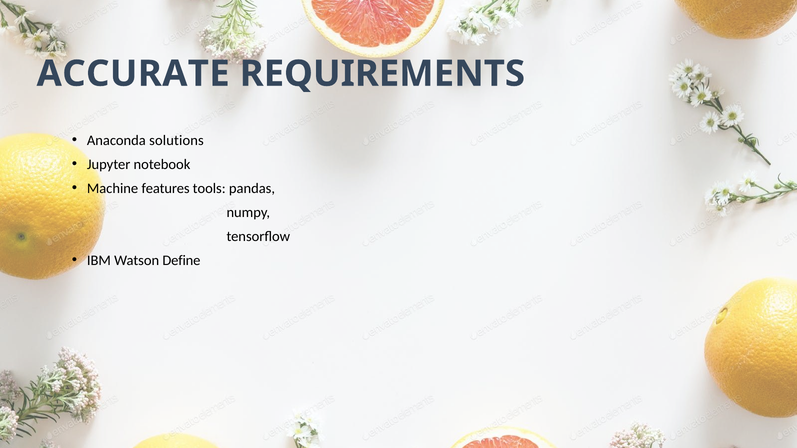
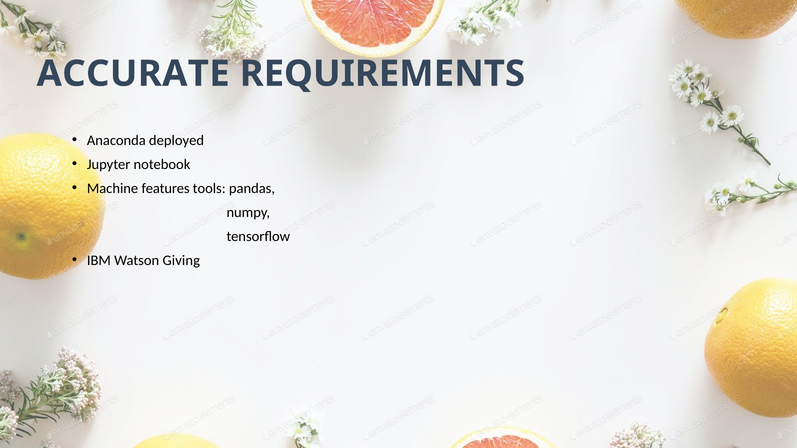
solutions: solutions -> deployed (177, 140)
Define: Define -> Giving (181, 260)
